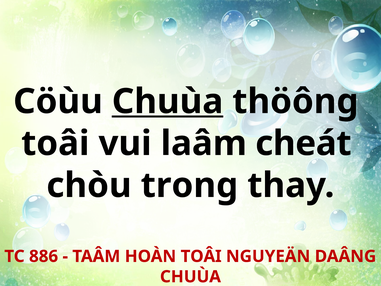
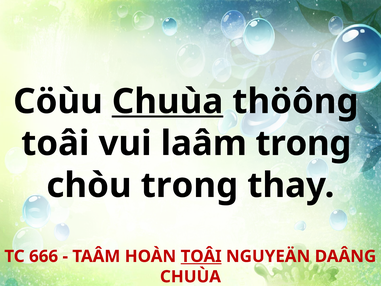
laâm cheát: cheát -> trong (303, 143)
886: 886 -> 666 (44, 256)
TOÂI underline: none -> present (201, 256)
